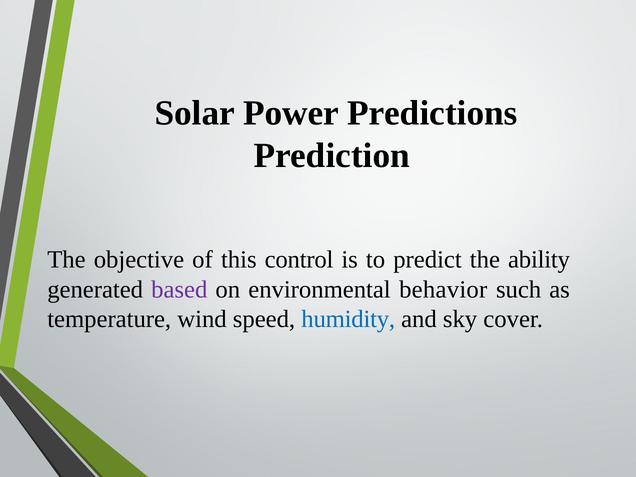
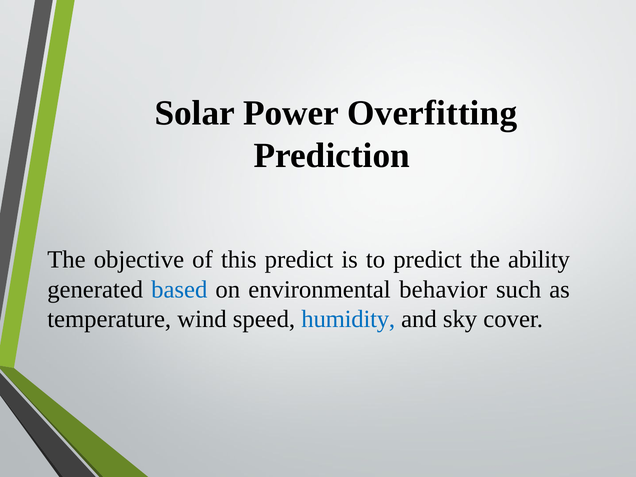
Predictions: Predictions -> Overfitting (432, 113)
this control: control -> predict (299, 260)
based colour: purple -> blue (179, 289)
